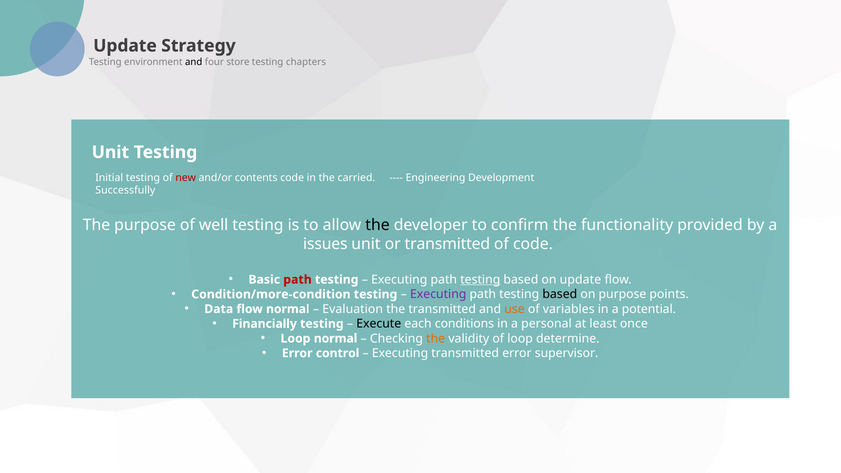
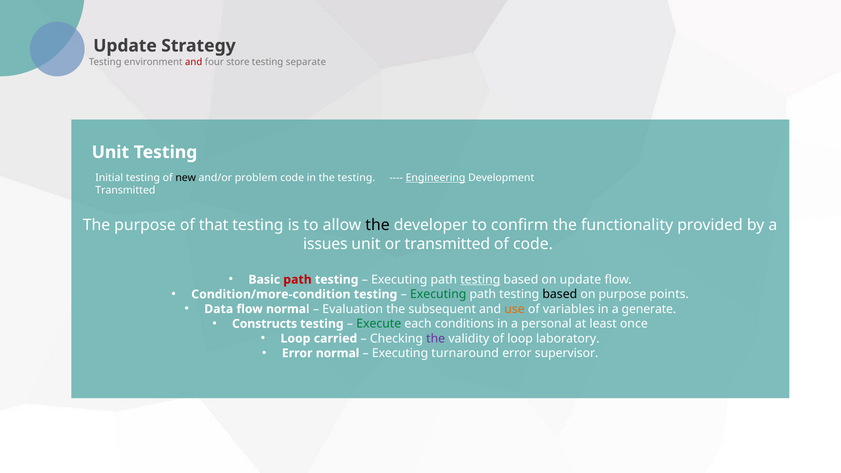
and colour: black -> red (194, 62)
chapters: chapters -> separate (306, 62)
new colour: red -> black (186, 178)
contents: contents -> problem (256, 178)
the carried: carried -> testing (356, 178)
Engineering underline: none -> present (436, 178)
Successfully: Successfully -> Transmitted (125, 190)
well: well -> that (214, 225)
Executing colour: purple -> green (438, 294)
the transmitted: transmitted -> subsequent (442, 309)
potential: potential -> generate (649, 309)
Financially: Financially -> Constructs (265, 324)
Execute colour: black -> green (379, 324)
Loop normal: normal -> carried (336, 339)
the colour: orange -> purple (436, 339)
determine: determine -> laboratory (568, 339)
Error control: control -> normal (338, 353)
Executing transmitted: transmitted -> turnaround (465, 353)
